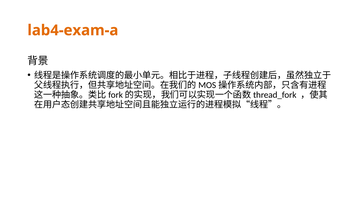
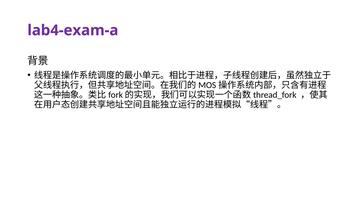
lab4-exam-a colour: orange -> purple (73, 30)
